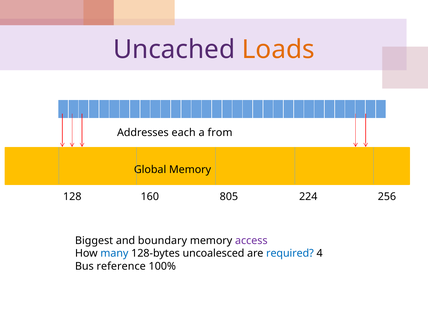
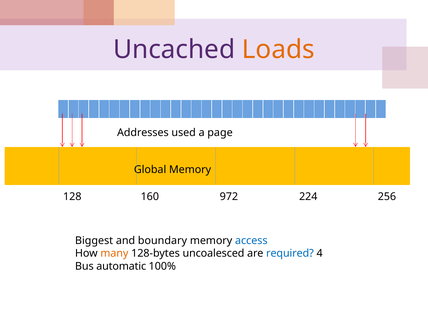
each: each -> used (184, 133)
from: from -> page (220, 133)
805: 805 -> 972 (229, 197)
access colour: purple -> blue (251, 241)
many colour: blue -> orange (114, 253)
reference: reference -> automatic (121, 266)
